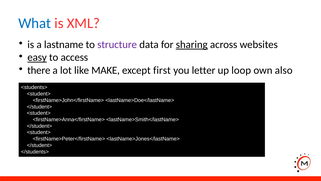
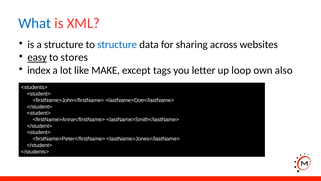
a lastname: lastname -> structure (64, 44)
structure colour: purple -> blue (117, 44)
sharing underline: present -> none (192, 44)
access: access -> stores (74, 57)
there: there -> index (39, 70)
first: first -> tags (162, 70)
